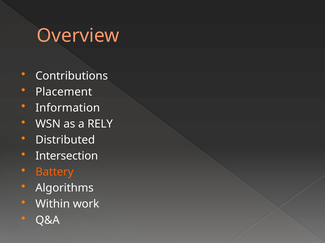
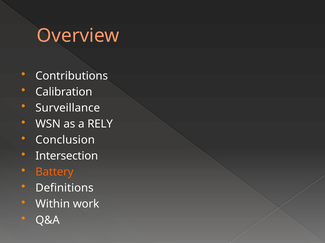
Placement: Placement -> Calibration (64, 92)
Information: Information -> Surveillance (68, 108)
Distributed: Distributed -> Conclusion (65, 140)
Algorithms: Algorithms -> Definitions (64, 189)
